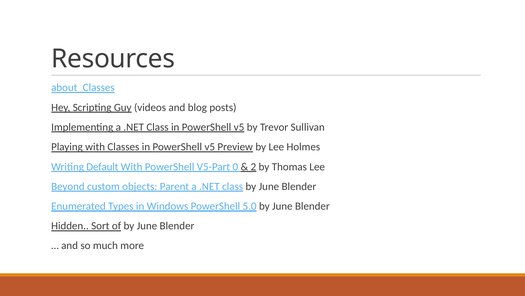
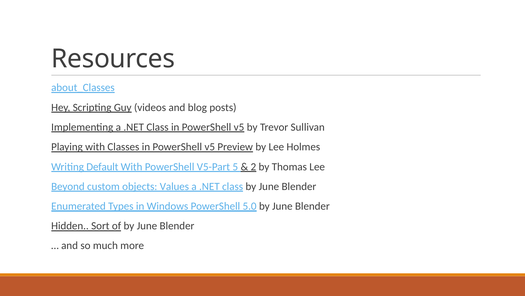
0: 0 -> 5 (235, 166)
Parent: Parent -> Values (174, 186)
